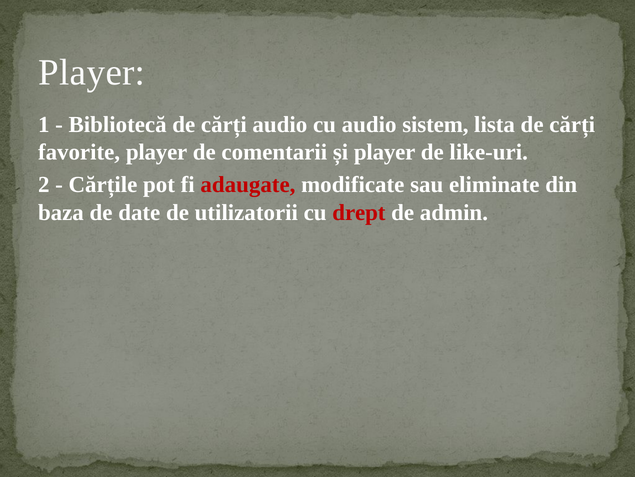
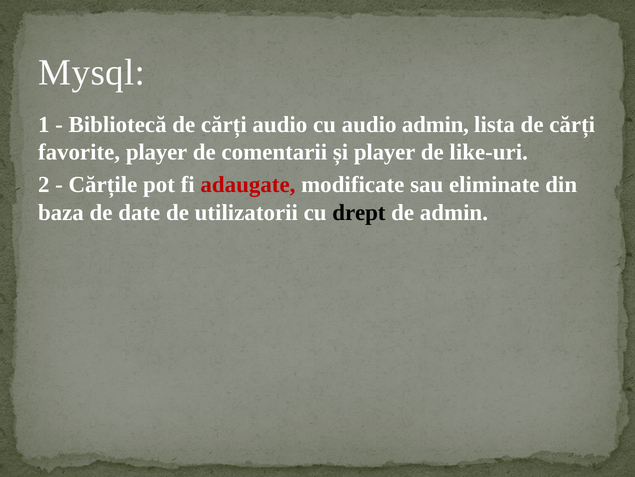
Player: Player -> Mysql (92, 72)
audio sistem: sistem -> admin (435, 124)
drept colour: red -> black (359, 212)
